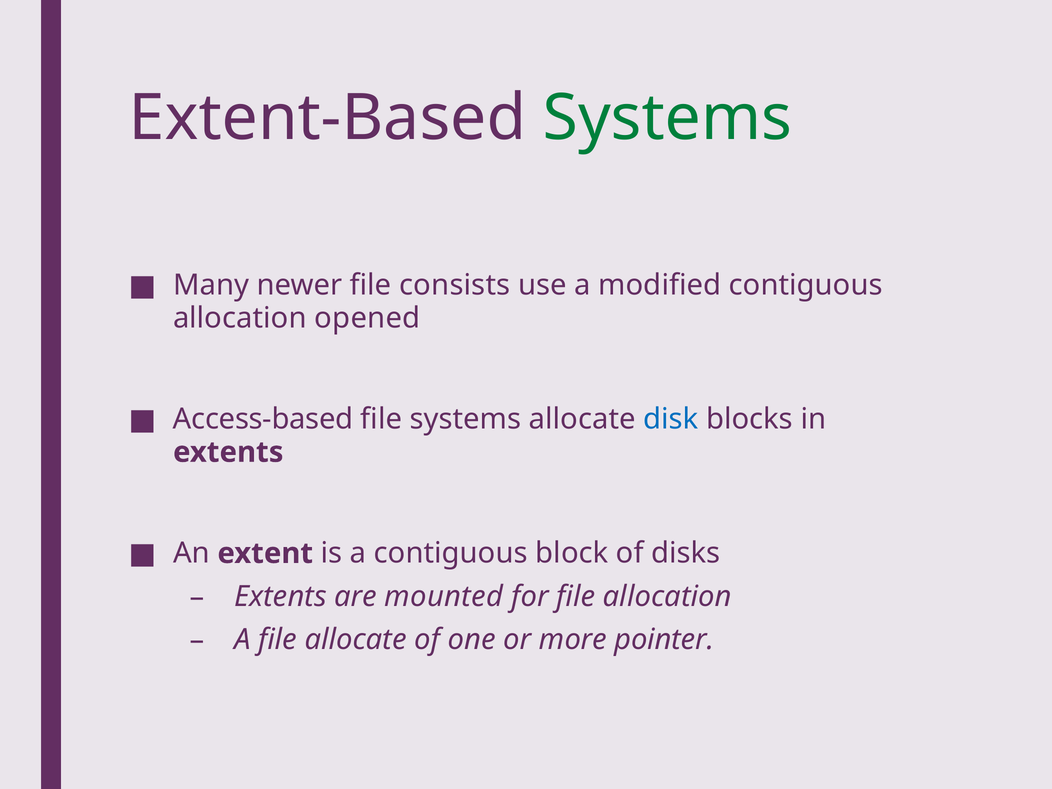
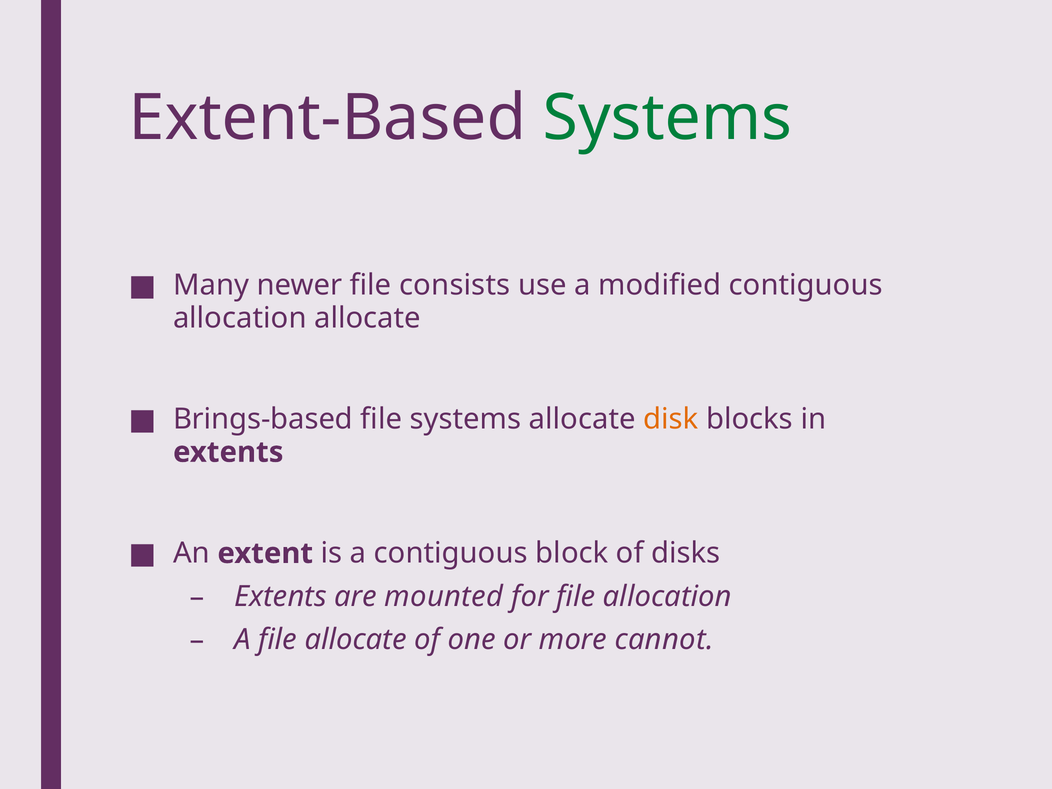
allocation opened: opened -> allocate (368, 318)
Access-based: Access-based -> Brings-based (263, 419)
disk colour: blue -> orange (671, 419)
pointer: pointer -> cannot (664, 640)
